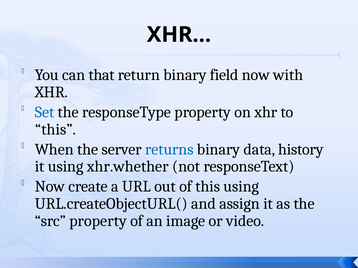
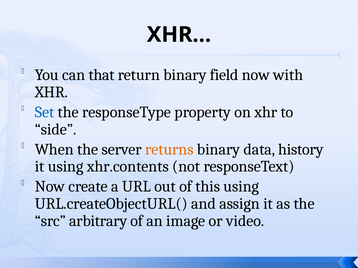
this: this -> side (56, 130)
returns colour: blue -> orange (169, 150)
xhr.whether: xhr.whether -> xhr.contents (128, 167)
src property: property -> arbitrary (98, 221)
